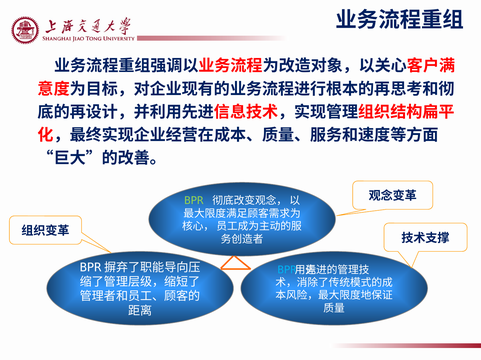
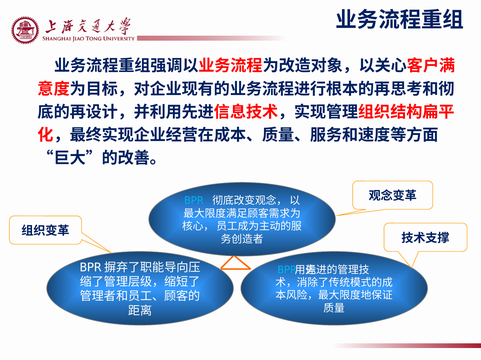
BPR colour: light green -> light blue (194, 201)
